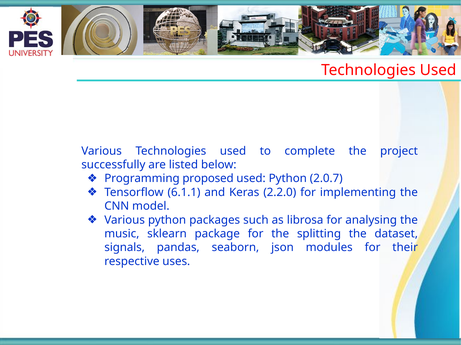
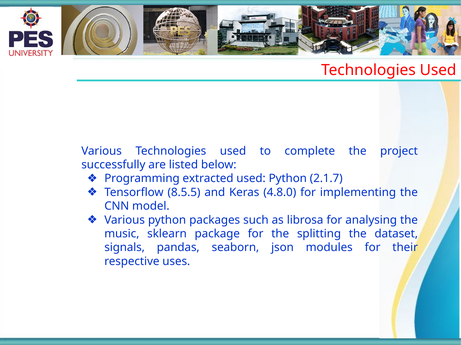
proposed: proposed -> extracted (208, 179)
2.0.7: 2.0.7 -> 2.1.7 (326, 179)
6.1.1: 6.1.1 -> 8.5.5 (184, 193)
2.2.0: 2.2.0 -> 4.8.0 (280, 193)
